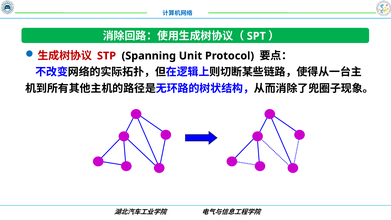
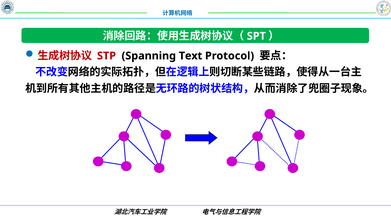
Unit: Unit -> Text (191, 56)
